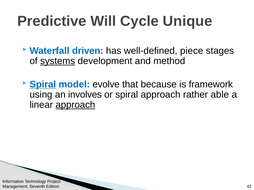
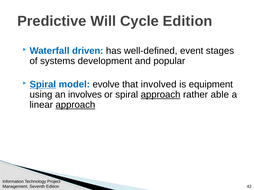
Cycle Unique: Unique -> Edition (188, 21)
piece: piece -> event (192, 51)
systems underline: present -> none (58, 61)
method: method -> popular (169, 61)
because: because -> involved (159, 85)
framework: framework -> equipment (211, 85)
approach underline: none -> present (161, 95)
